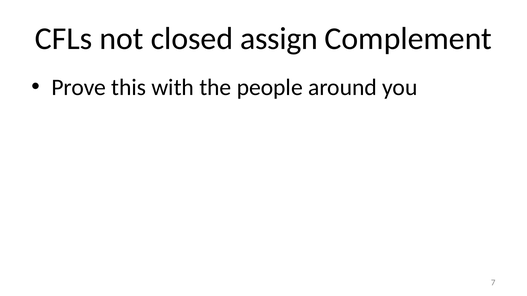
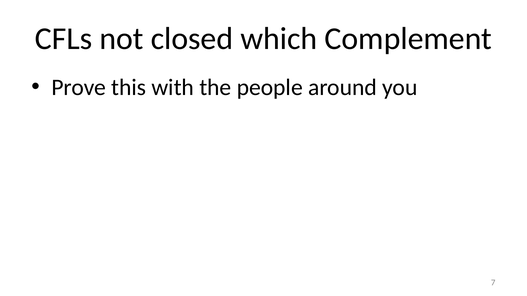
assign: assign -> which (279, 39)
